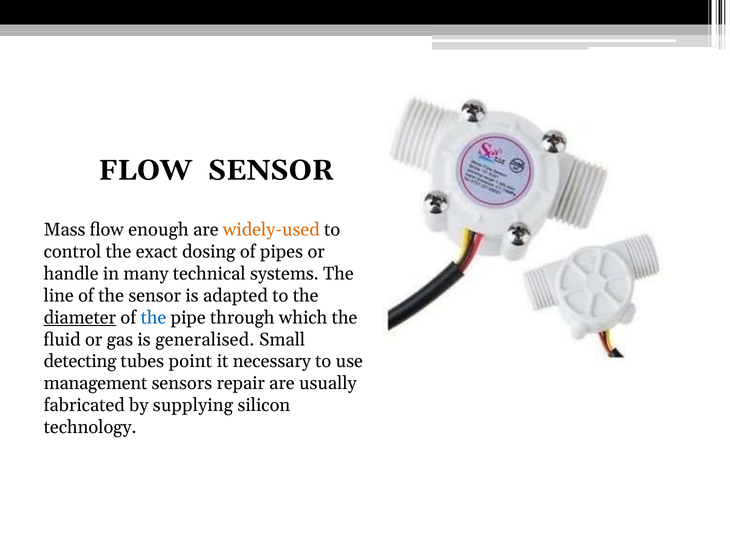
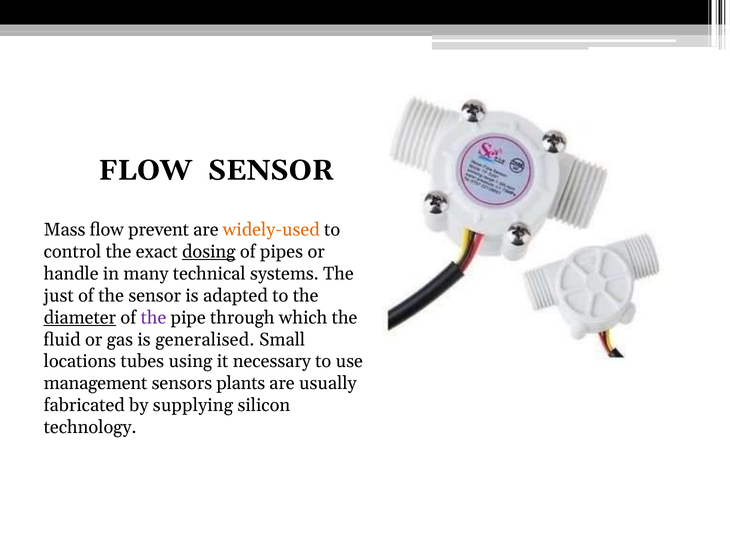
enough: enough -> prevent (159, 230)
dosing underline: none -> present (209, 252)
line: line -> just (59, 295)
the colour: blue -> purple (154, 317)
detecting: detecting -> locations (80, 361)
point: point -> using (190, 361)
repair: repair -> plants (241, 383)
